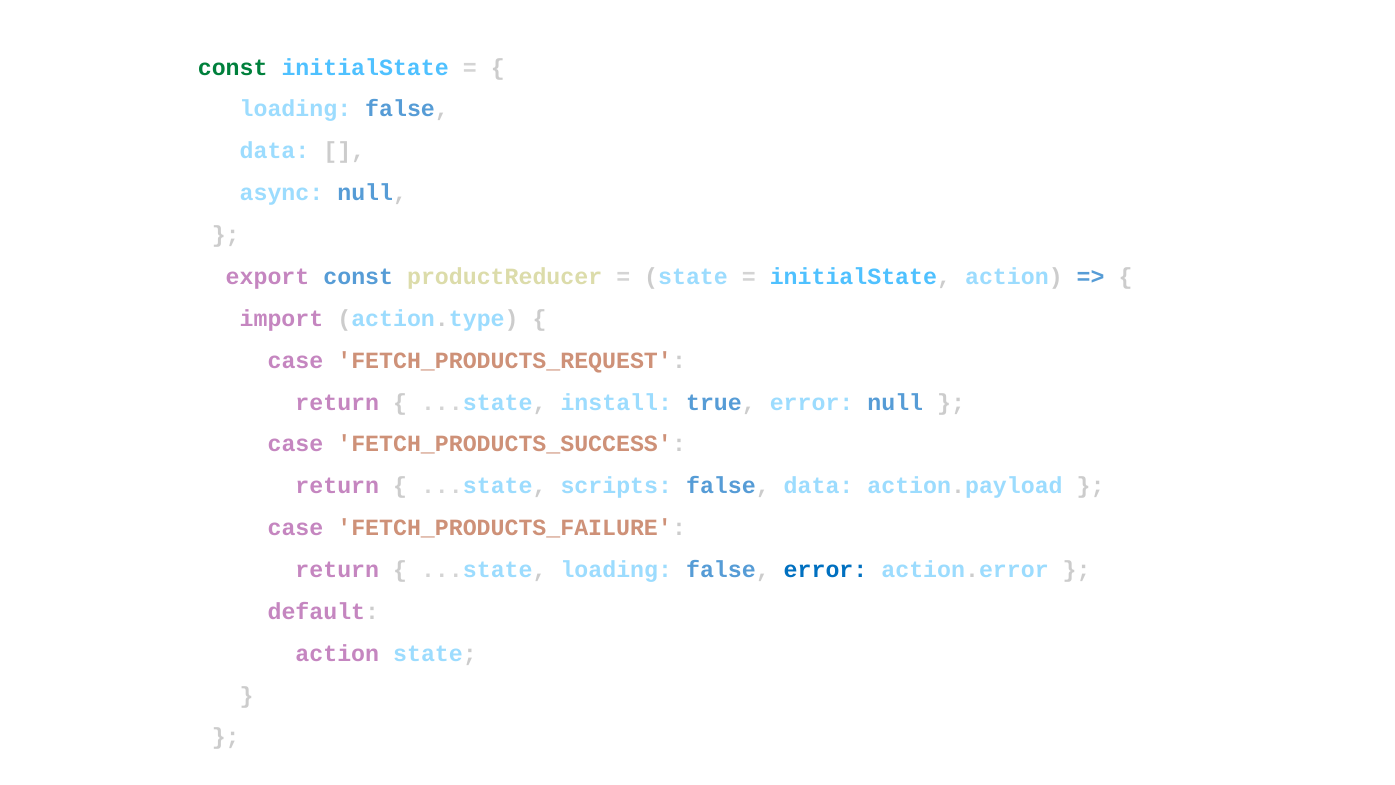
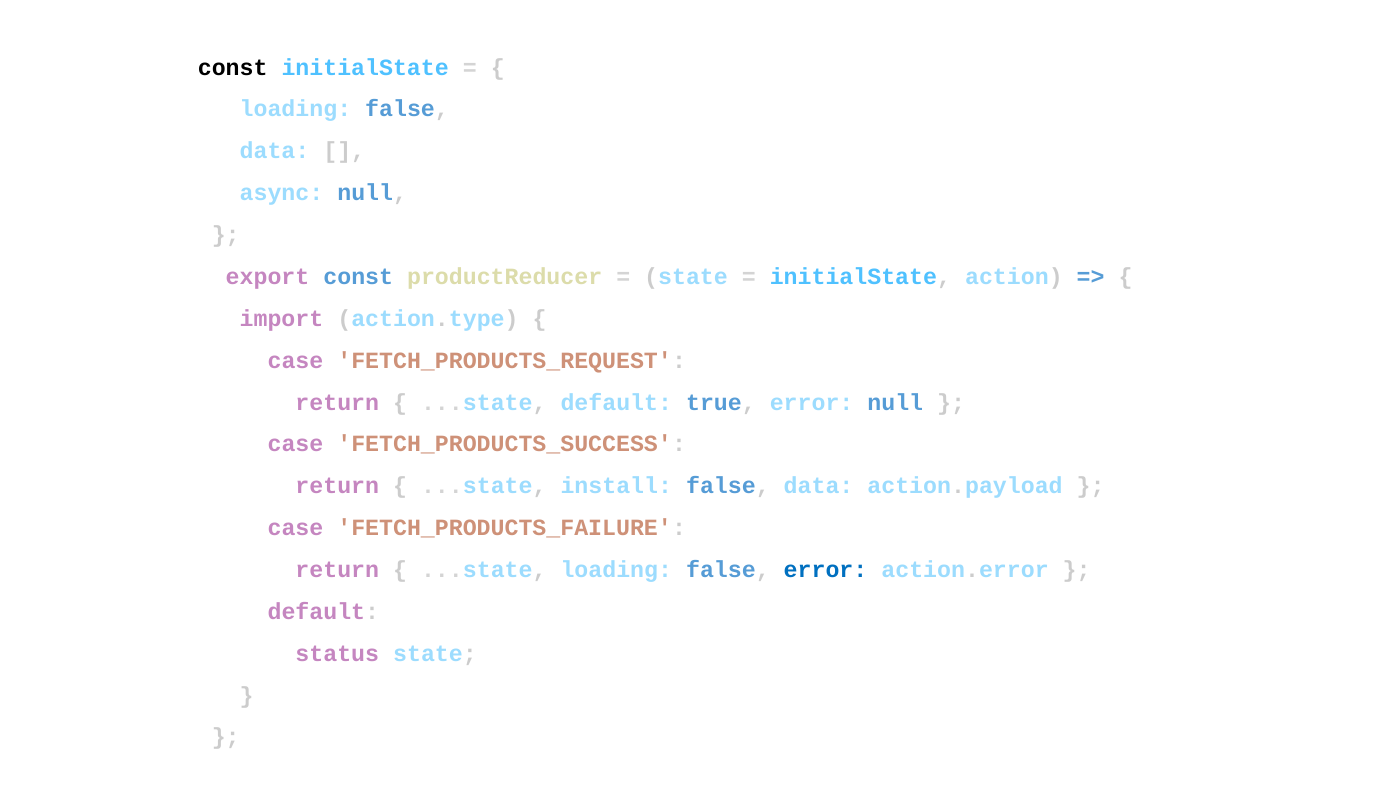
const colour: green -> black (233, 67)
...state install: install -> default (616, 402)
scripts: scripts -> install (616, 486)
action: action -> status (337, 653)
